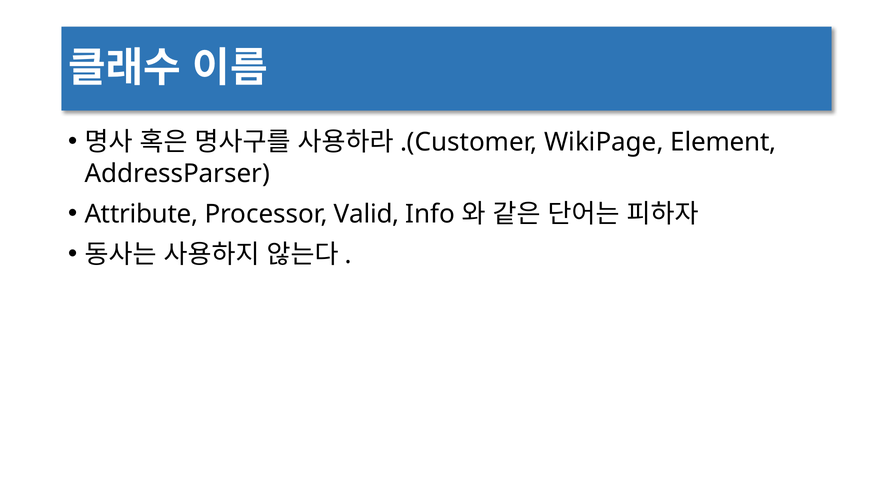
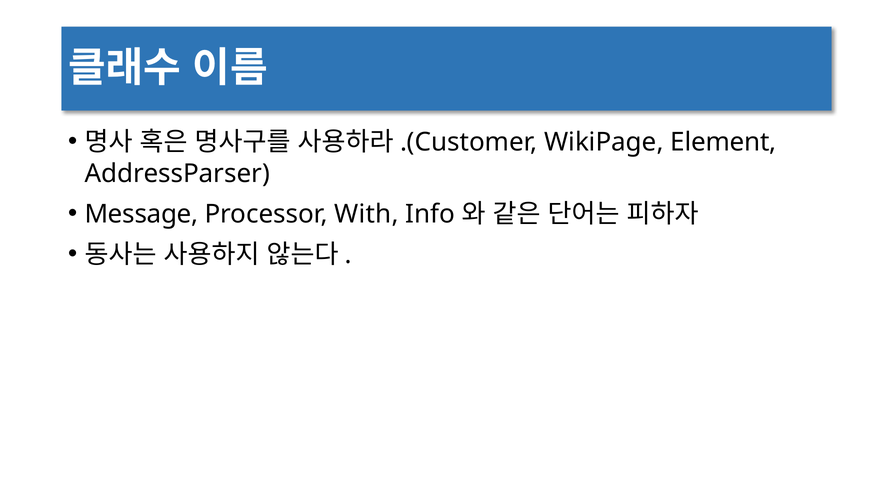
Attribute: Attribute -> Message (141, 214)
Valid: Valid -> With (366, 214)
